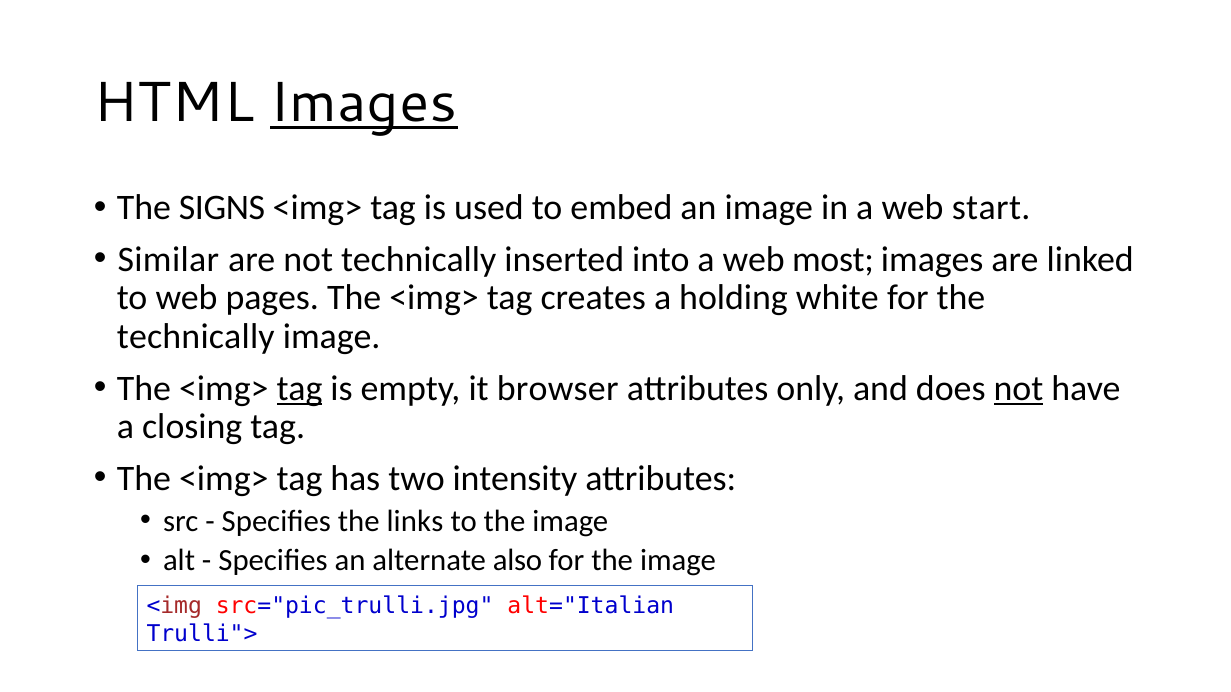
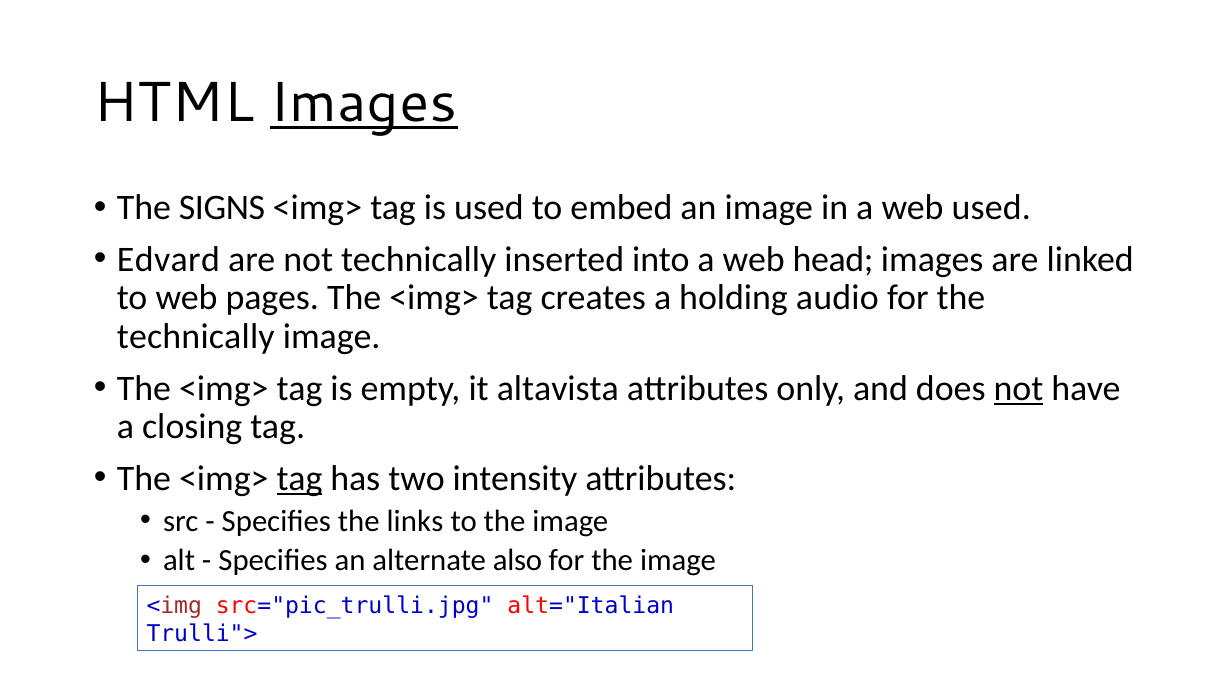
web start: start -> used (991, 208)
Similar: Similar -> Edvard (168, 260)
most: most -> head (833, 260)
white: white -> audio (837, 298)
tag underline: present -> none (299, 389)
browser: browser -> altavista (558, 389)
tag underline: none -> present (299, 479)
